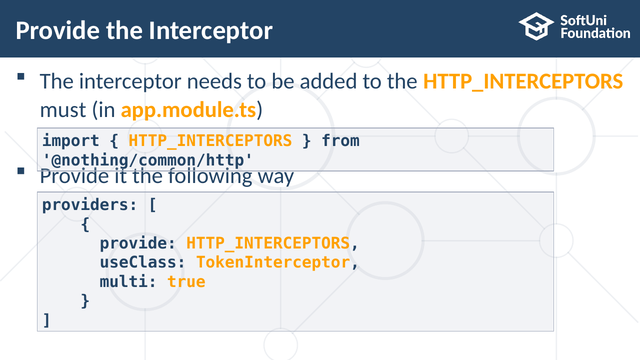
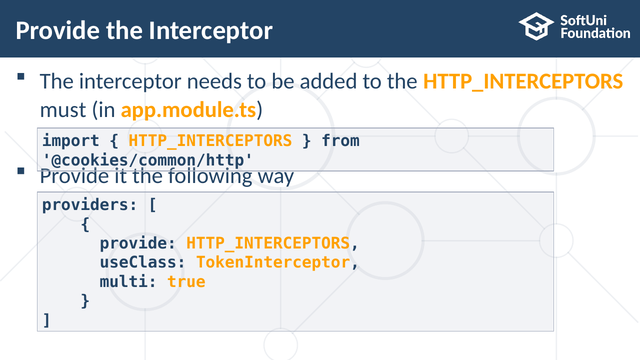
@nothing/common/http: @nothing/common/http -> @cookies/common/http (148, 160)
